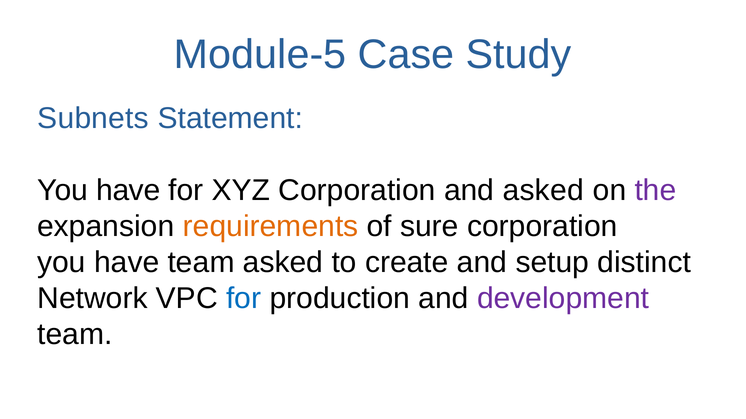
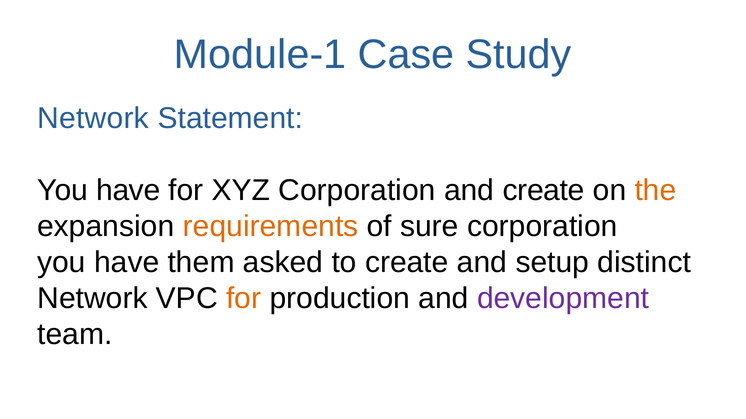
Module-5: Module-5 -> Module-1 (260, 55)
Subnets: Subnets -> Network (93, 118)
and asked: asked -> create (544, 191)
the colour: purple -> orange (656, 191)
have team: team -> them (201, 263)
for colour: blue -> orange (244, 299)
